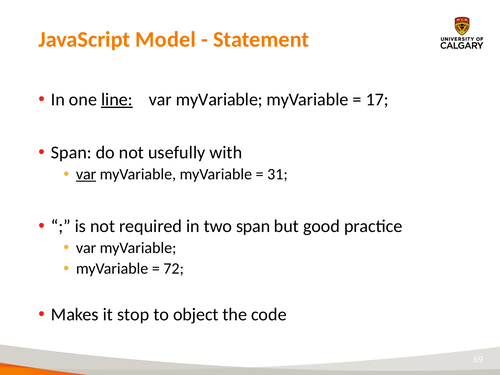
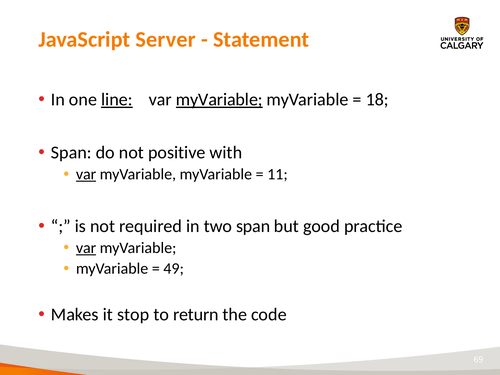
Model: Model -> Server (166, 40)
myVariable underline: none -> present (219, 100)
17: 17 -> 18 (377, 100)
usefully: usefully -> positive (177, 152)
31: 31 -> 11 (277, 174)
var underline: none -> present (86, 248)
72: 72 -> 49 (174, 269)
object: object -> return (196, 315)
